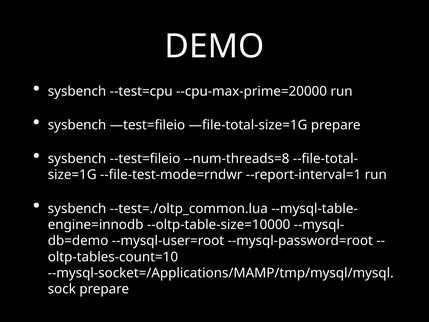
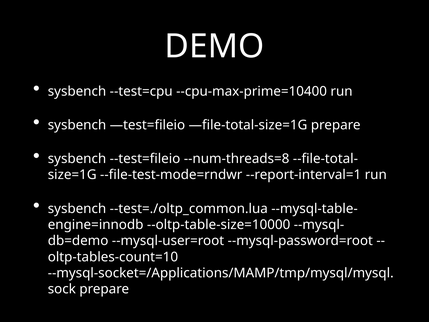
--cpu-max-prime=20000: --cpu-max-prime=20000 -> --cpu-max-prime=10400 (252, 91)
